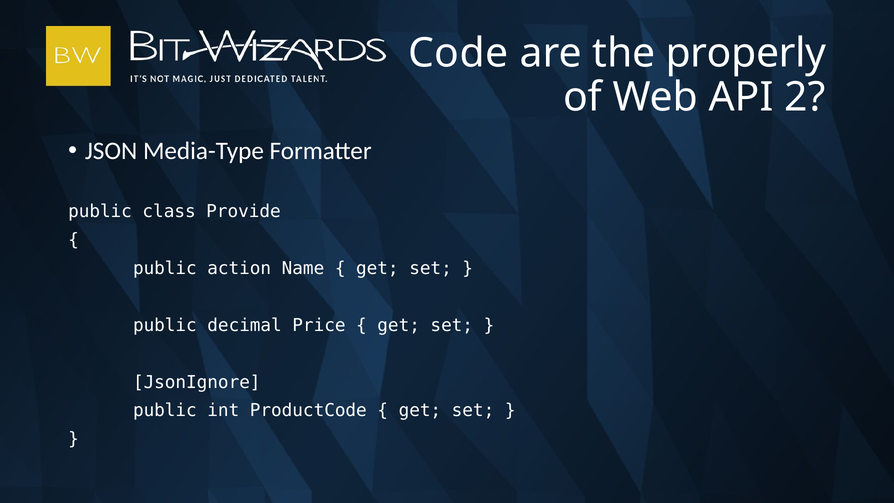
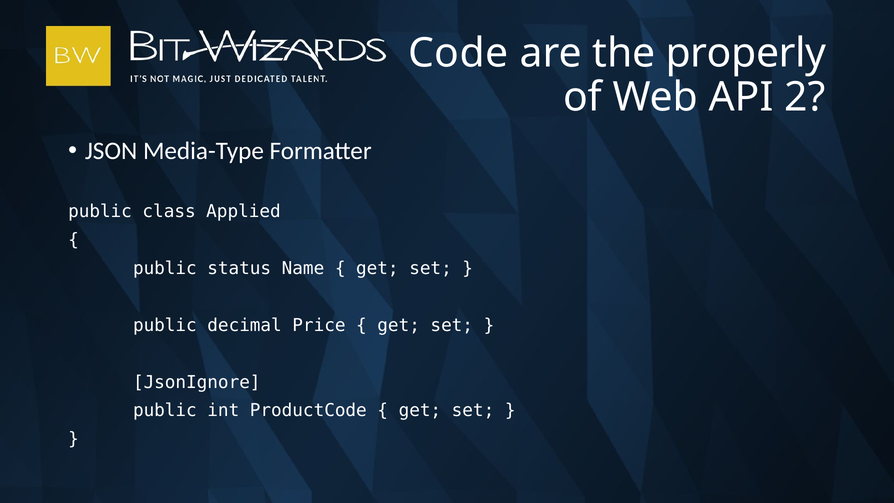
Provide: Provide -> Applied (243, 212)
action: action -> status (239, 268)
